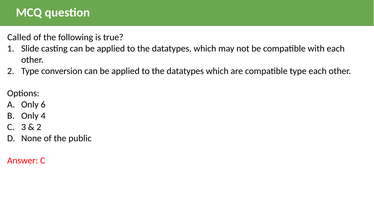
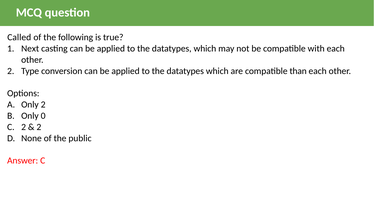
Slide: Slide -> Next (30, 49)
compatible type: type -> than (298, 71)
Only 6: 6 -> 2 (43, 105)
4: 4 -> 0 (43, 116)
C 3: 3 -> 2 (24, 127)
